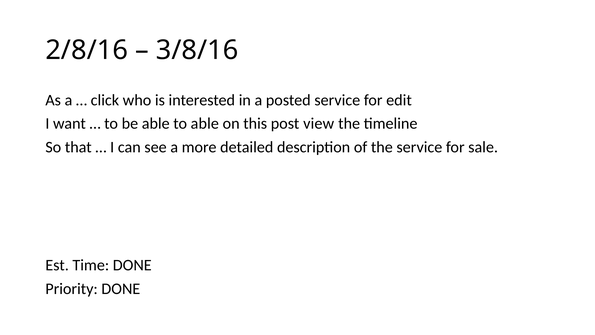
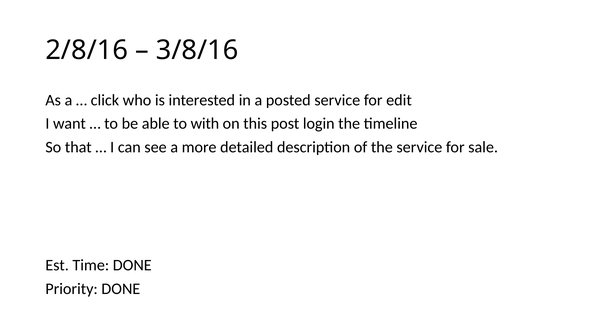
to able: able -> with (205, 124)
view: view -> login (319, 124)
